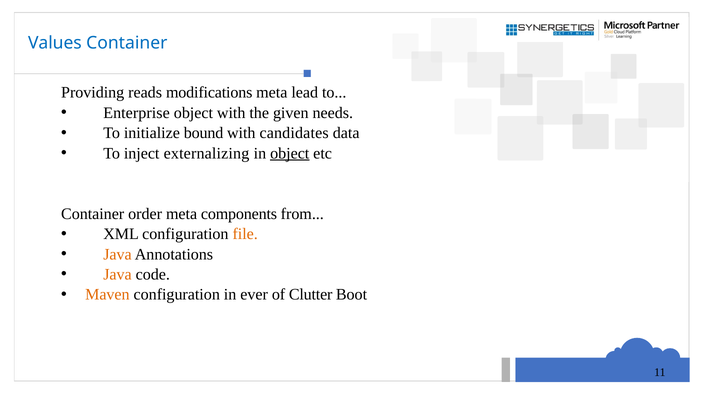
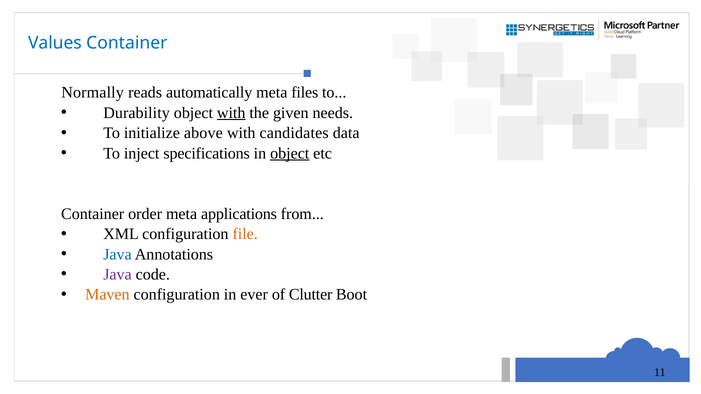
Providing: Providing -> Normally (93, 93)
modifications: modifications -> automatically (209, 93)
lead: lead -> files (305, 93)
Enterprise: Enterprise -> Durability (137, 113)
with underline: none -> present (231, 113)
bound: bound -> above (203, 133)
externalizing: externalizing -> specifications (207, 153)
components: components -> applications (239, 214)
Java colour: orange -> blue (117, 254)
Java colour: orange -> purple (117, 275)
